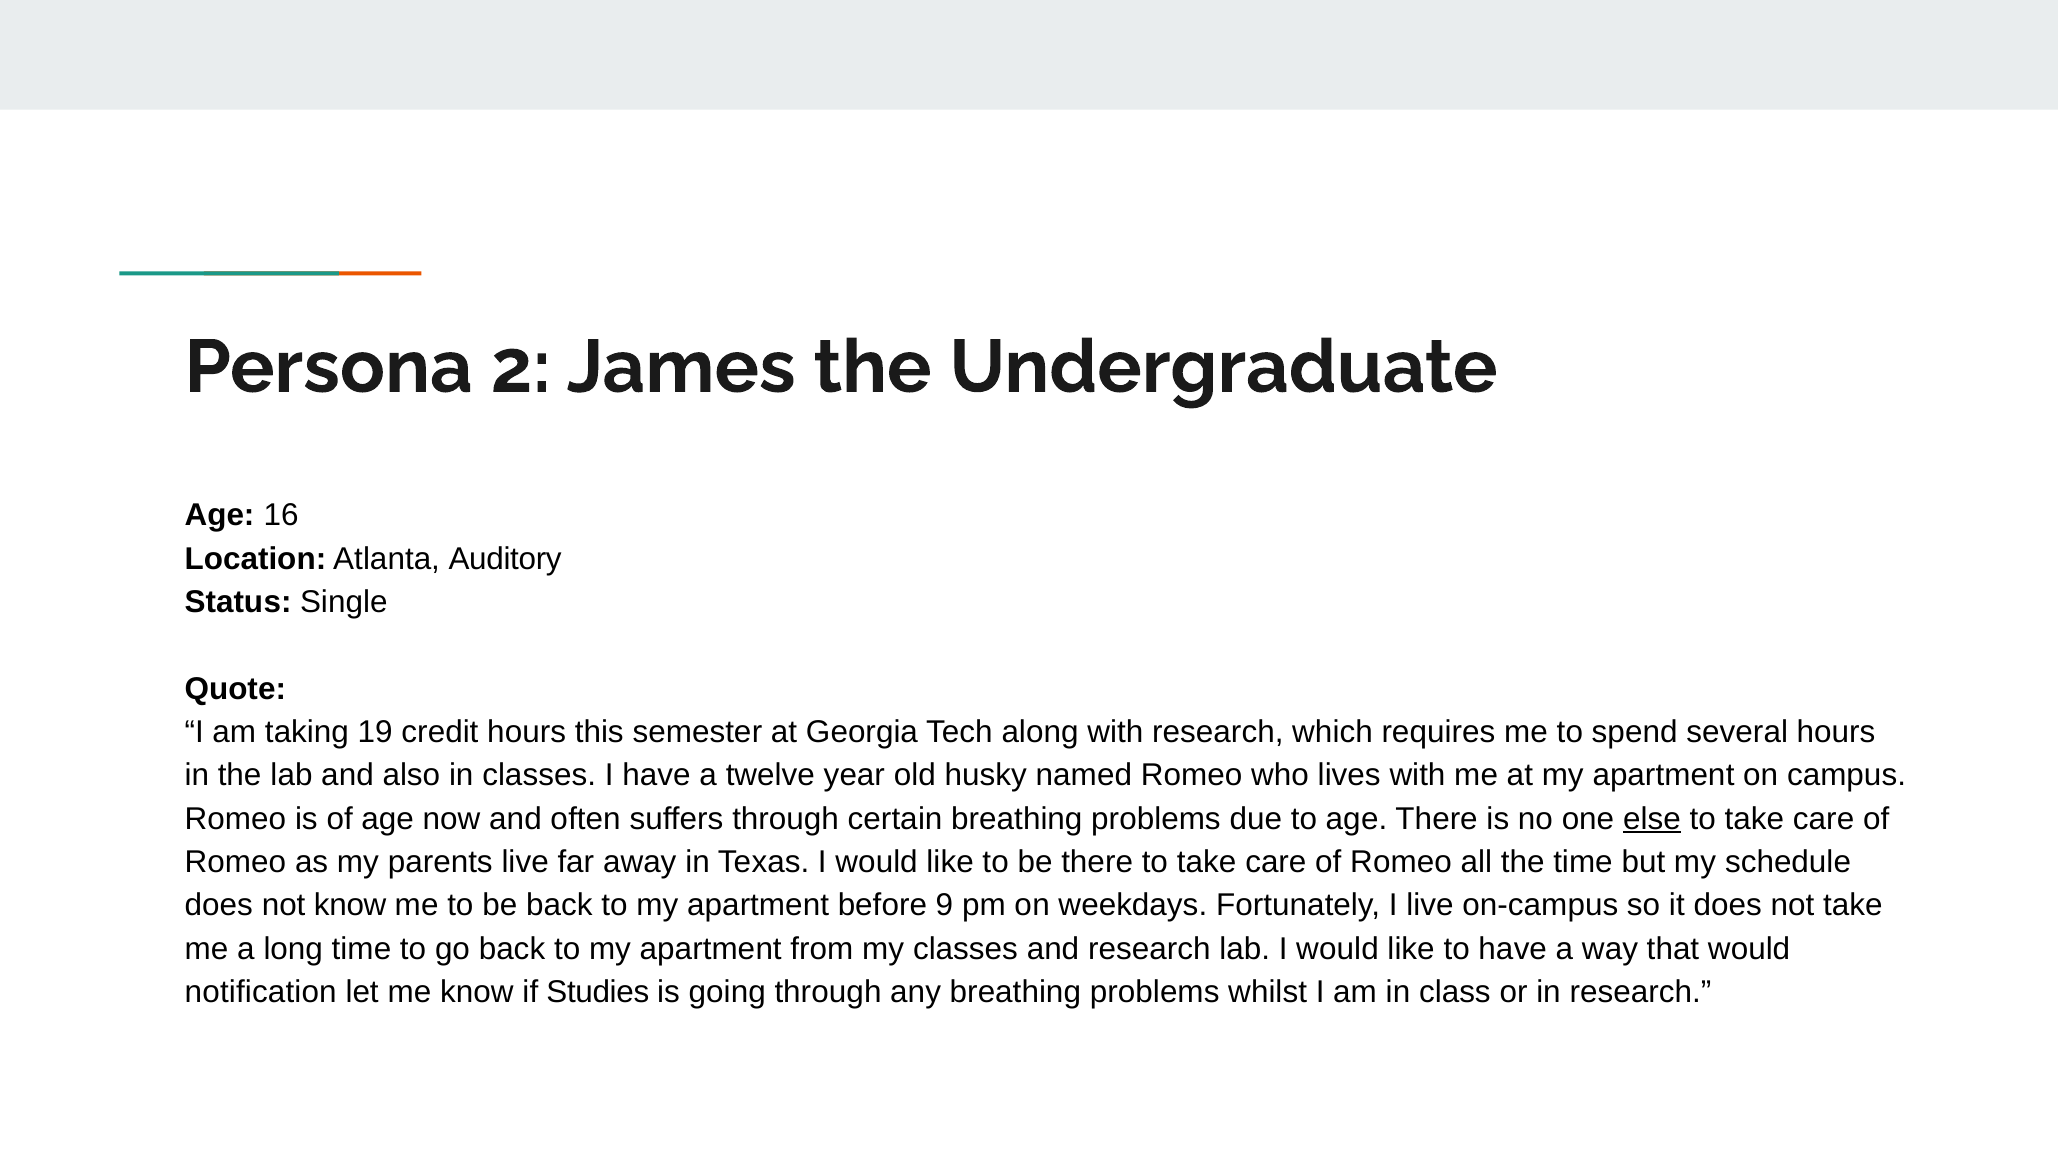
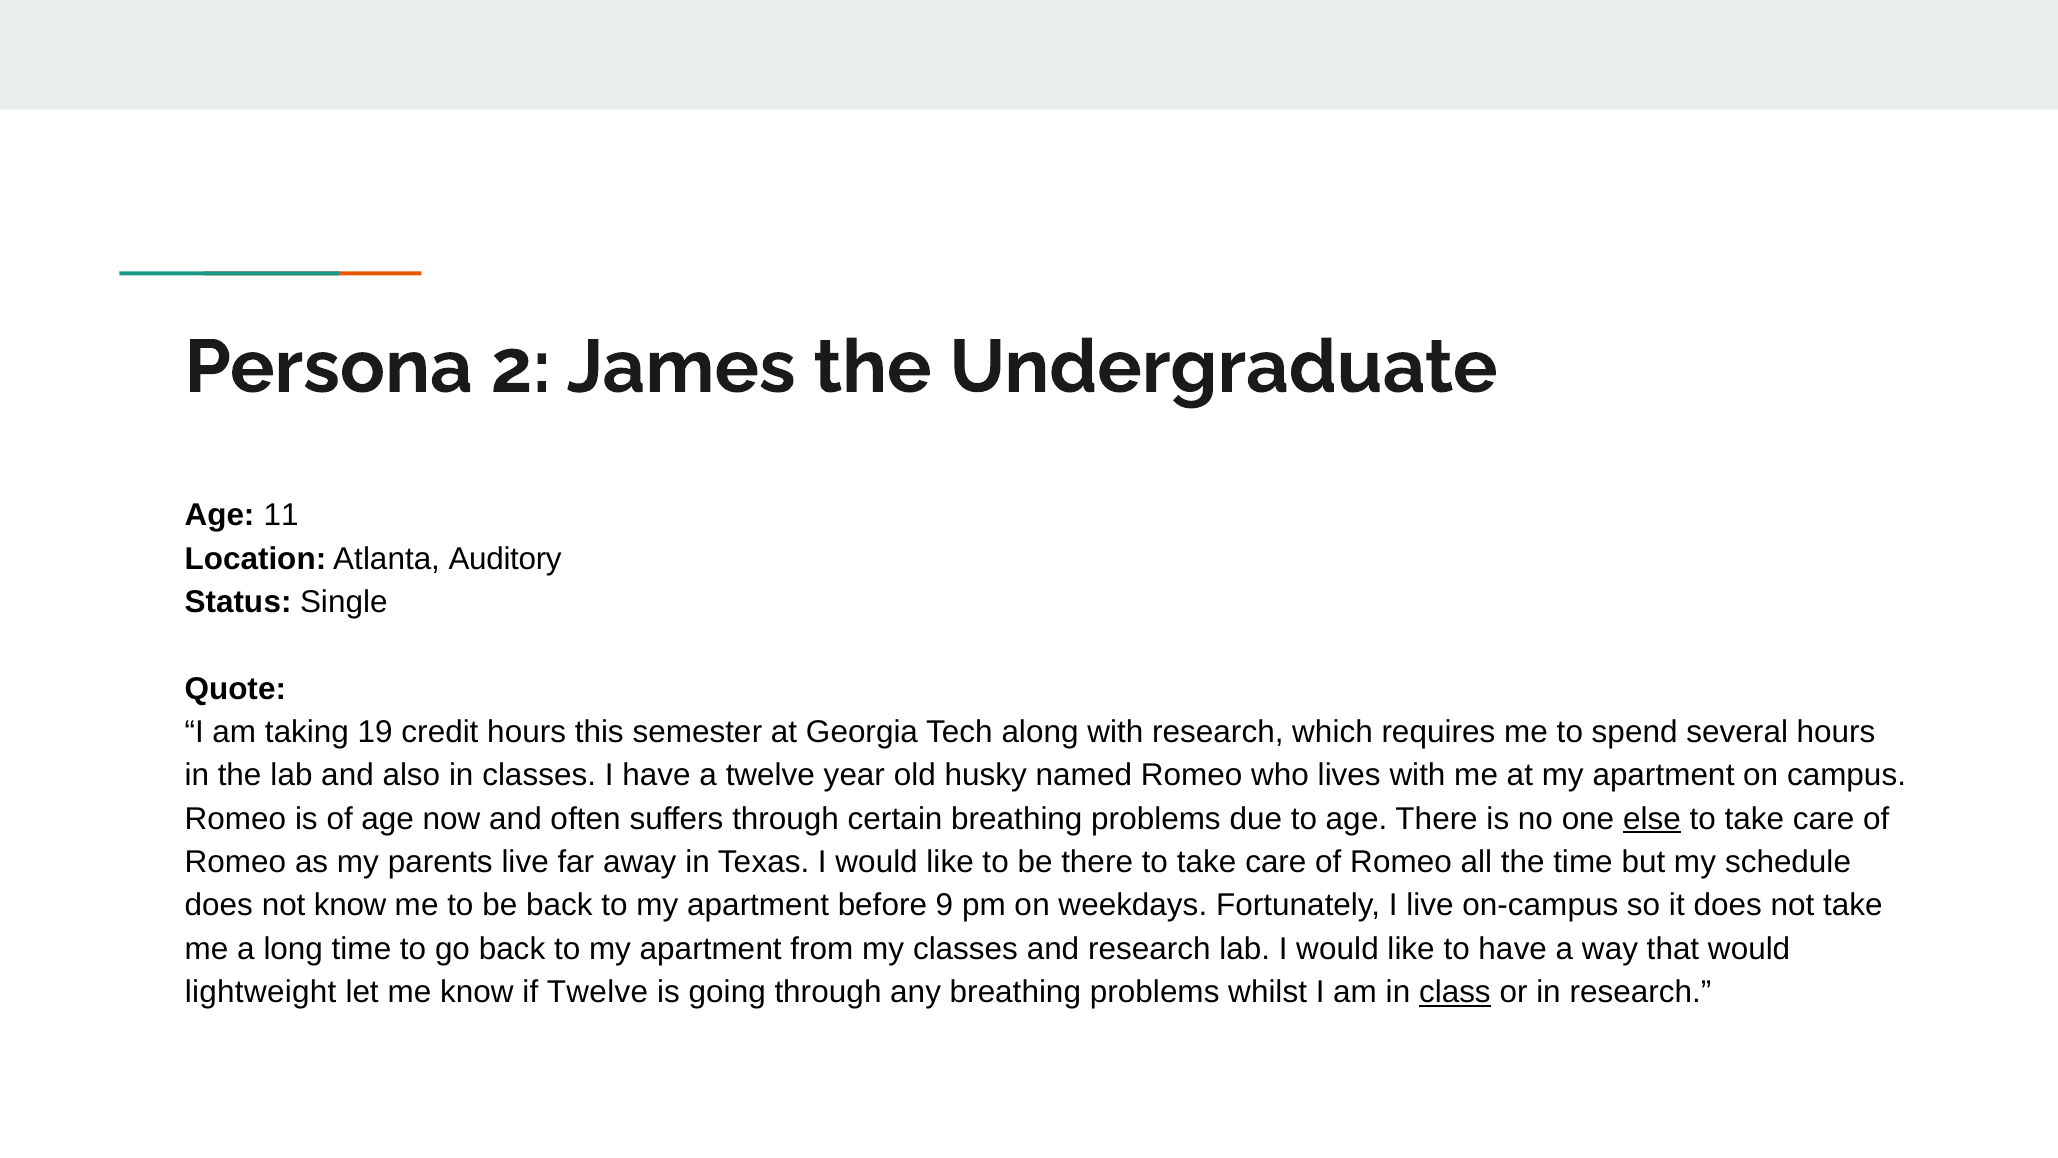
16: 16 -> 11 (281, 515)
notification: notification -> lightweight (261, 992)
if Studies: Studies -> Twelve (598, 992)
class underline: none -> present (1455, 992)
